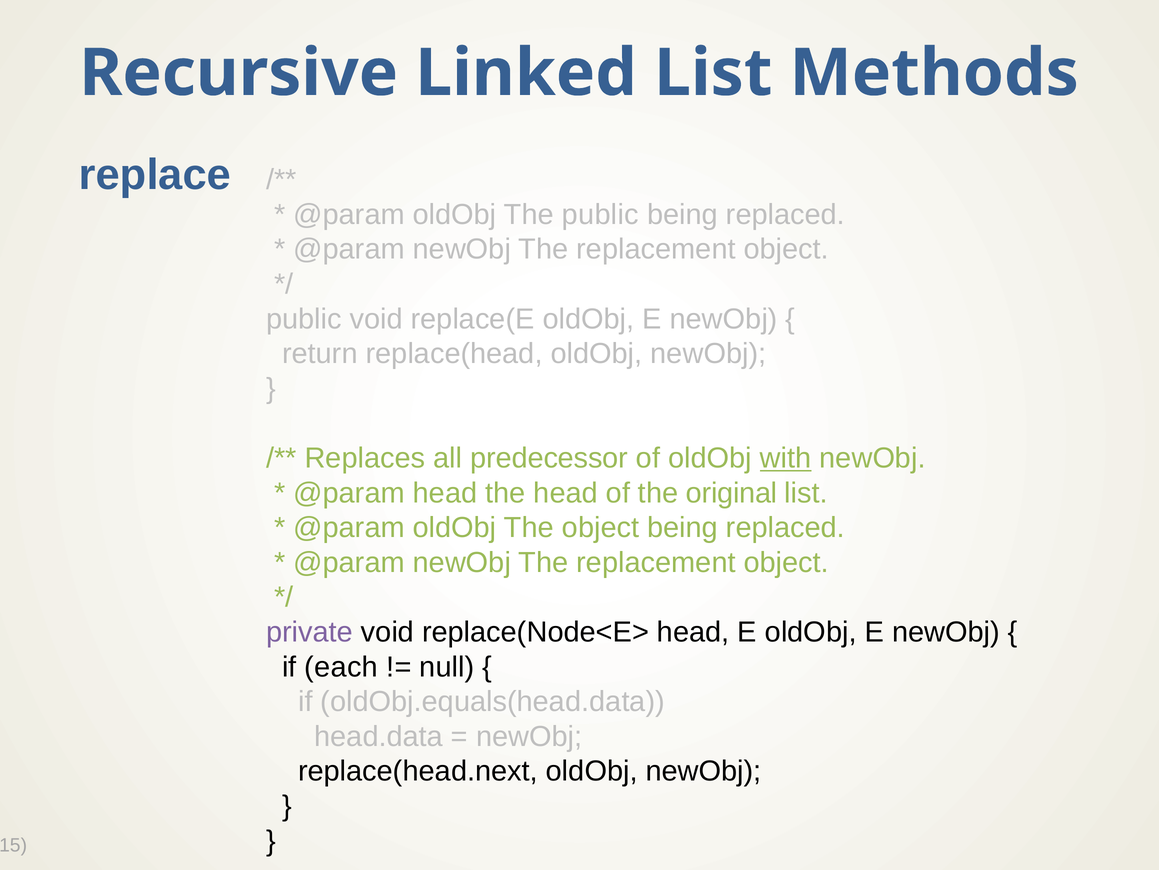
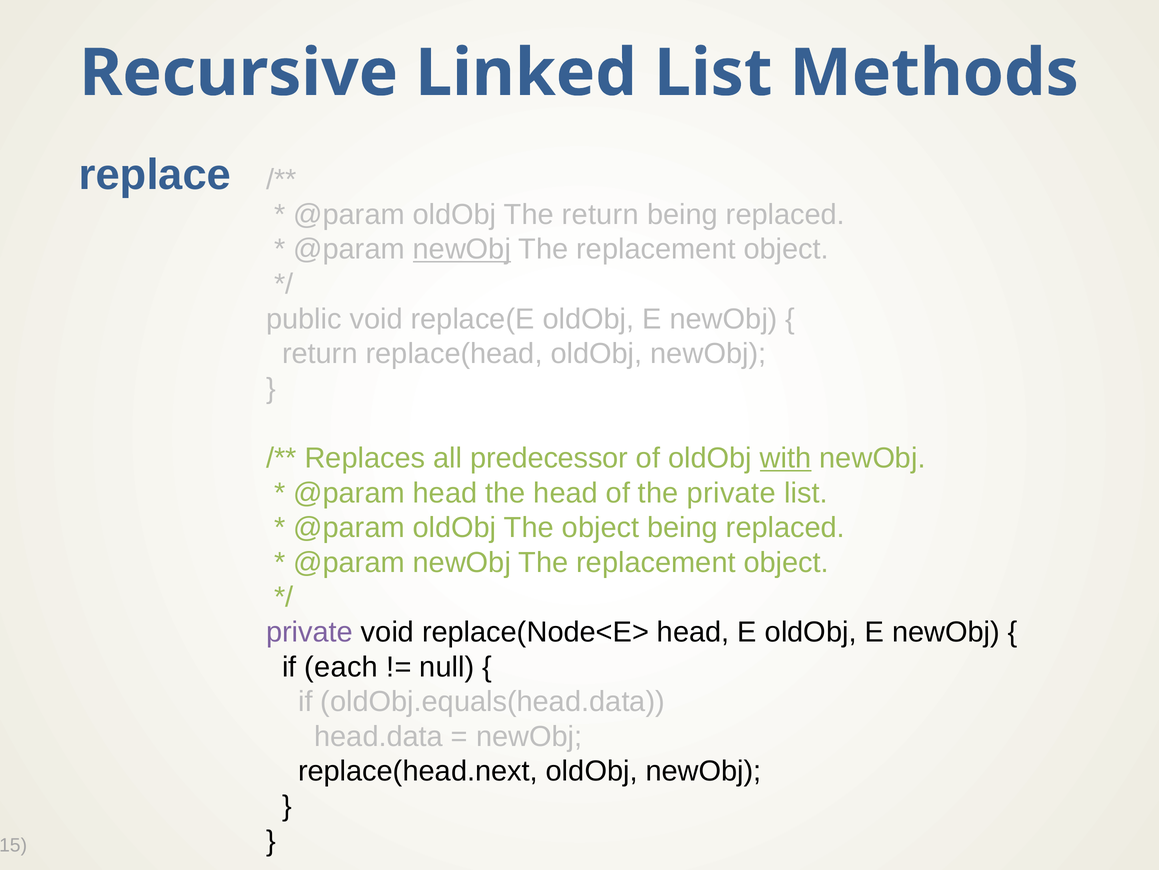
The public: public -> return (600, 214)
newObj underline: none -> present (462, 249)
the original: original -> private (731, 493)
